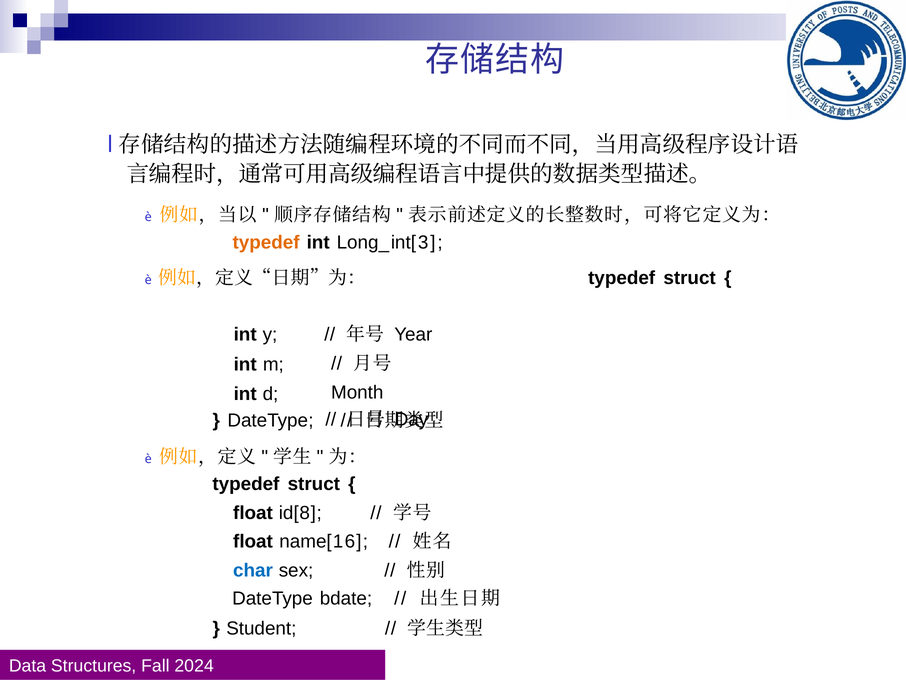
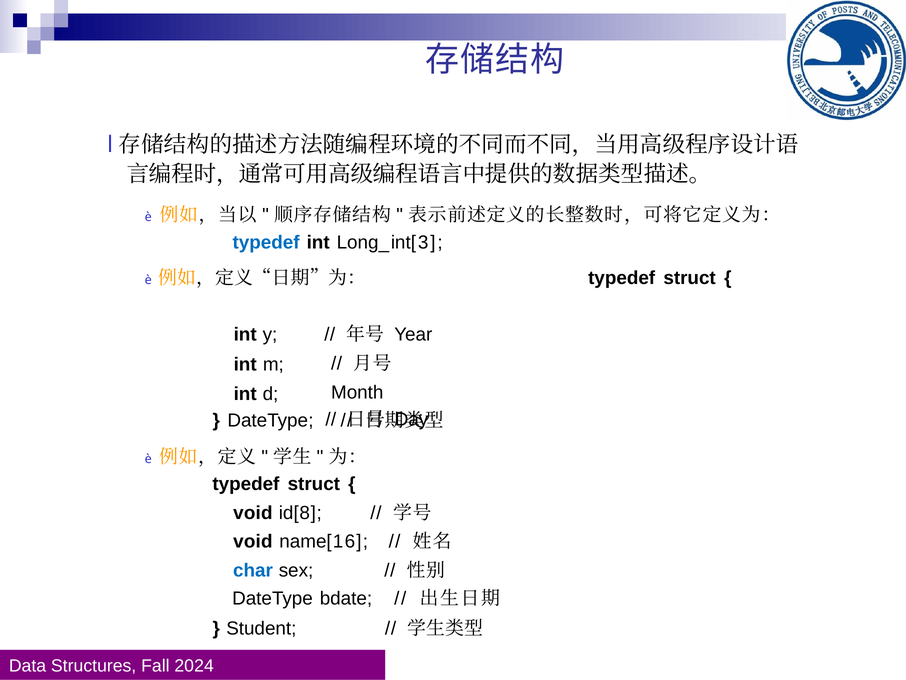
typedef colour: orange -> blue (266, 242)
float: float -> void (253, 512)
float: float -> void (253, 541)
